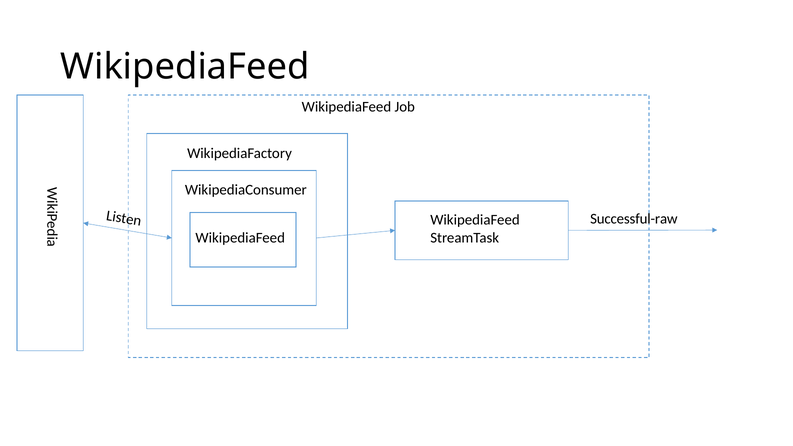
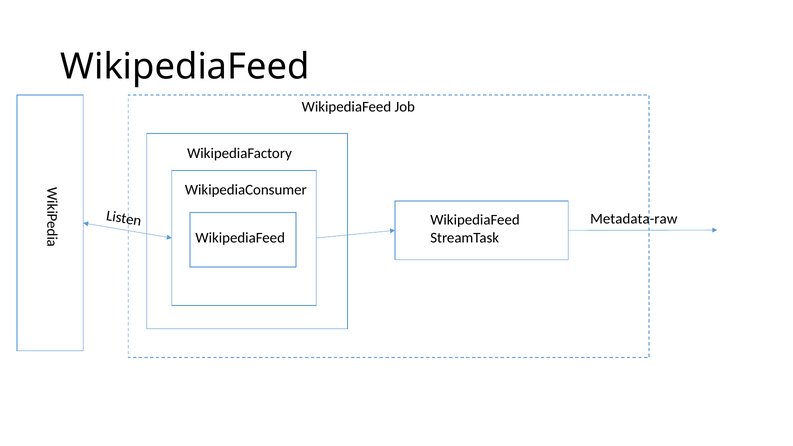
Successful-raw: Successful-raw -> Metadata-raw (634, 219)
